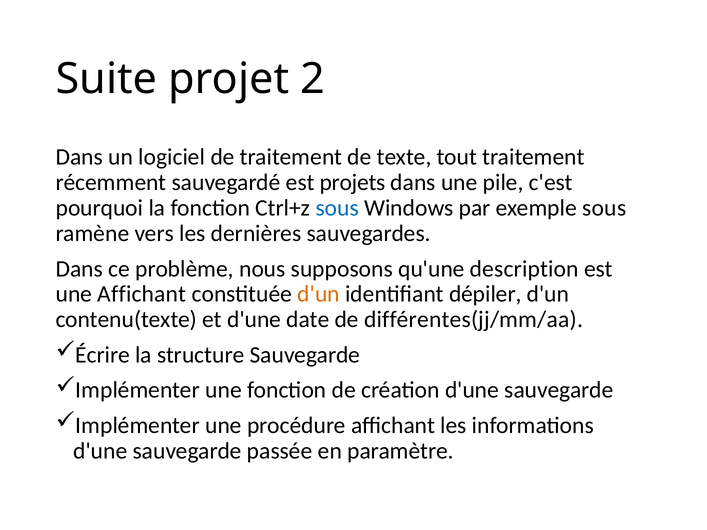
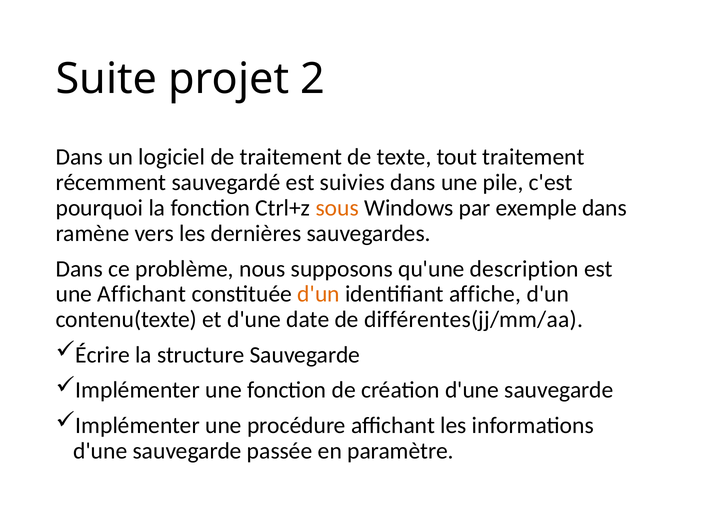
projets: projets -> suivies (352, 183)
sous colour: blue -> orange (337, 208)
exemple sous: sous -> dans (605, 208)
dépiler: dépiler -> affiche (485, 294)
